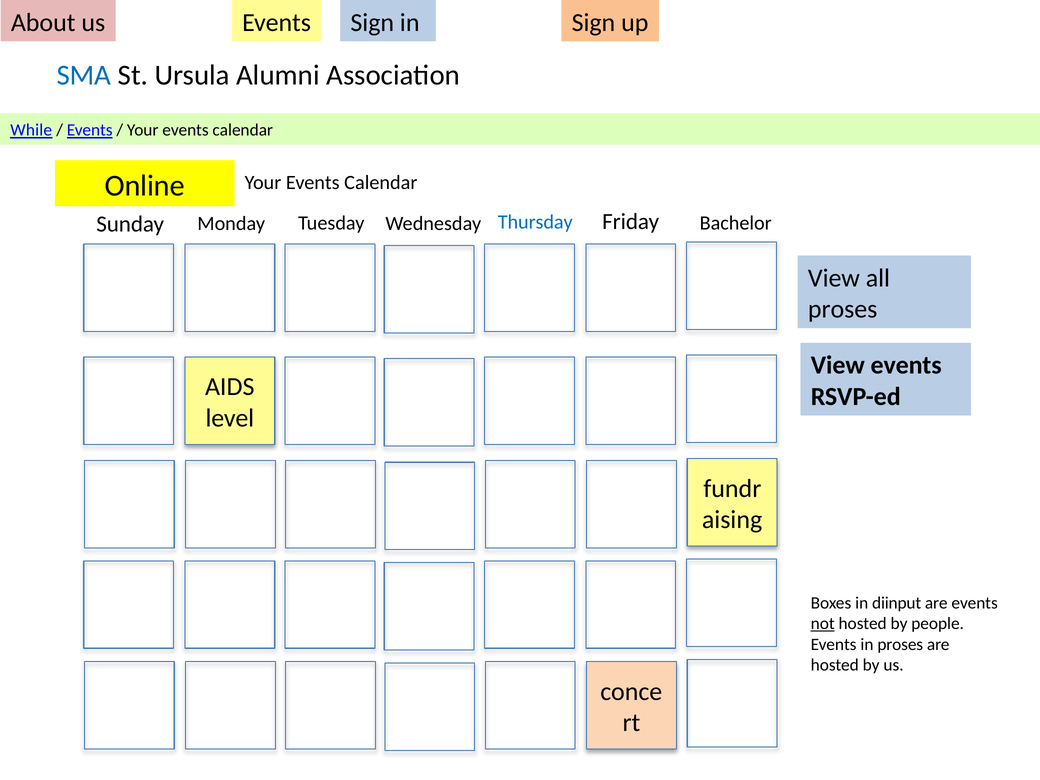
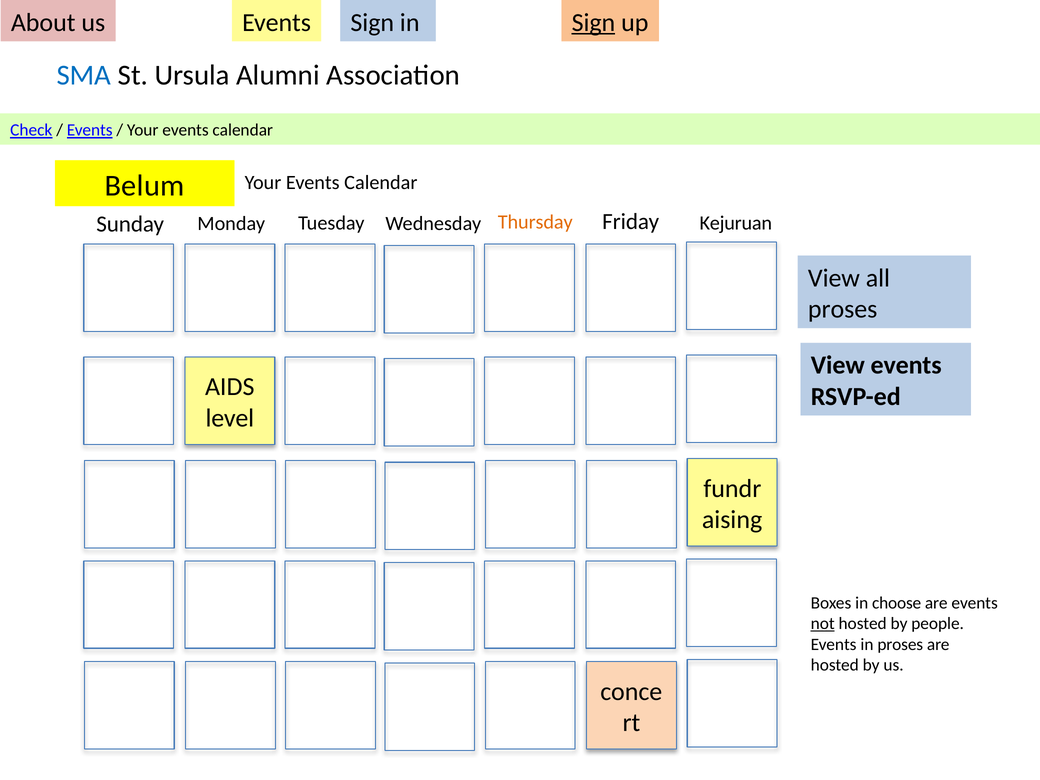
Sign underline: none -> present (593, 22)
While: While -> Check (31, 130)
Online: Online -> Belum (145, 186)
Thursday colour: blue -> orange (535, 222)
Bachelor: Bachelor -> Kejuruan (736, 223)
diinput: diinput -> choose (897, 603)
